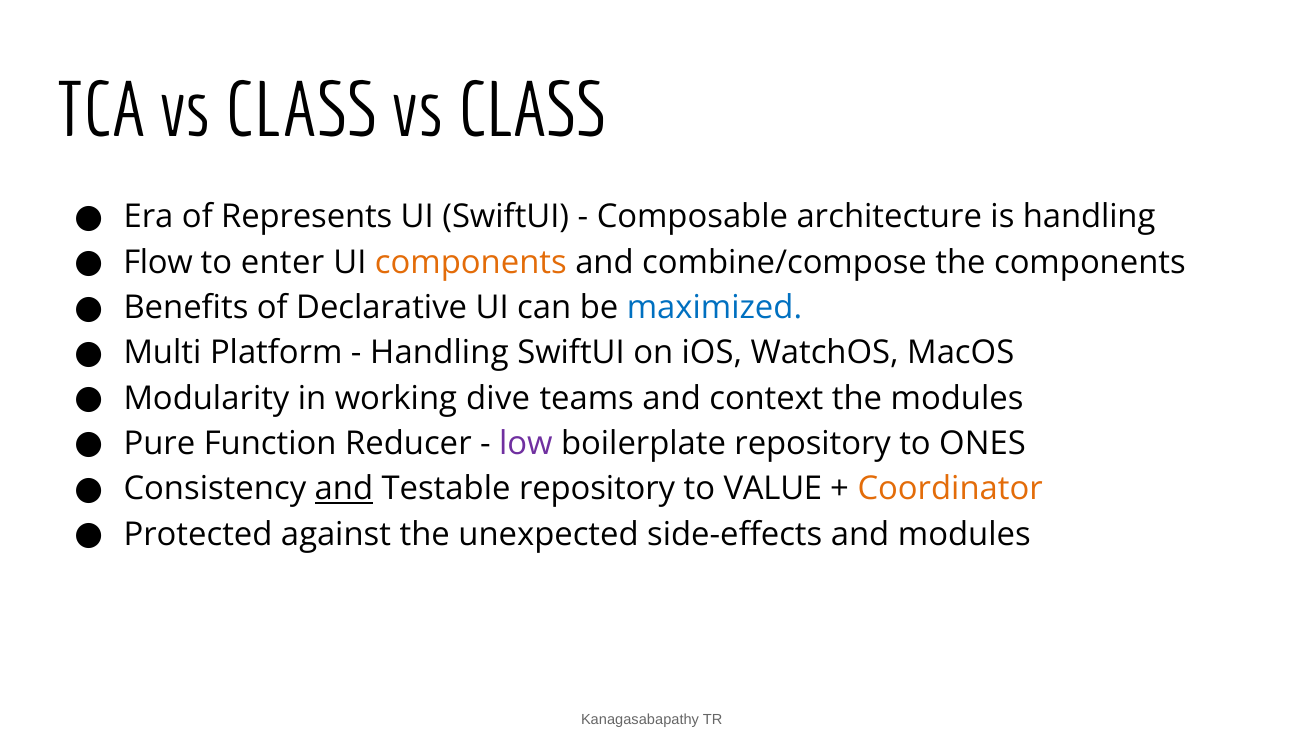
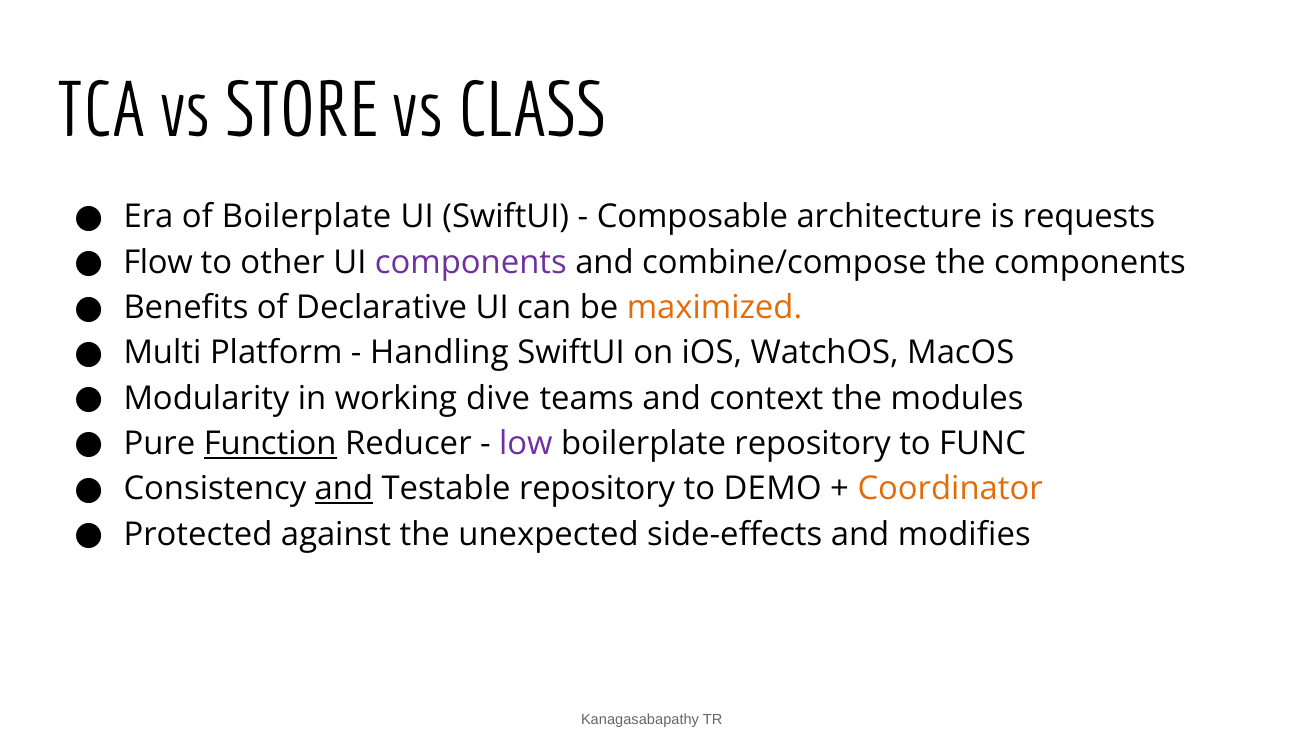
TCA vs CLASS: CLASS -> STORE (302, 111)
of Represents: Represents -> Boilerplate (307, 217)
is handling: handling -> requests (1089, 217)
enter: enter -> other (283, 262)
components colour: orange -> purple (471, 262)
maximized colour: blue -> orange (714, 308)
Function underline: none -> present (270, 444)
ONES: ONES -> FUNC (983, 444)
VALUE: VALUE -> DEMO (773, 489)
and modules: modules -> modifies (964, 534)
